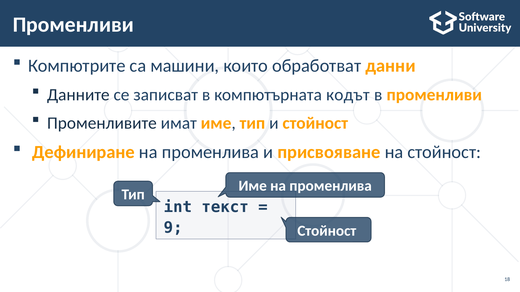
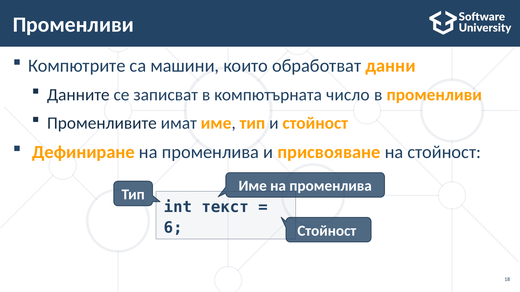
кодът: кодът -> число (348, 95)
9: 9 -> 6 (173, 228)
